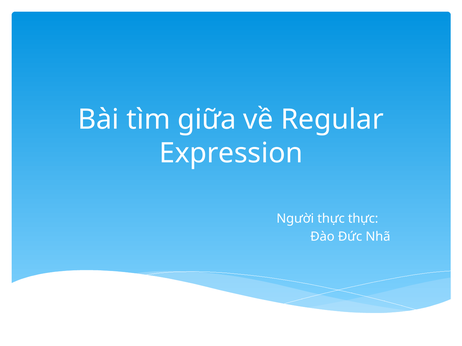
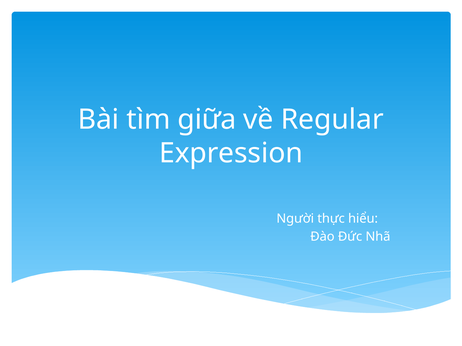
thực thực: thực -> hiểu (363, 219)
